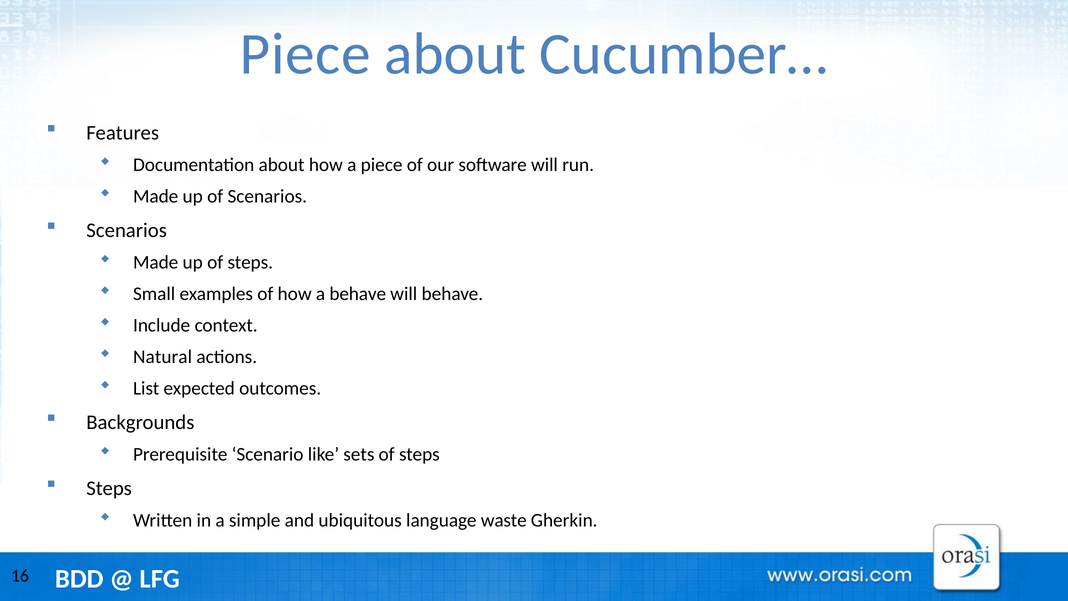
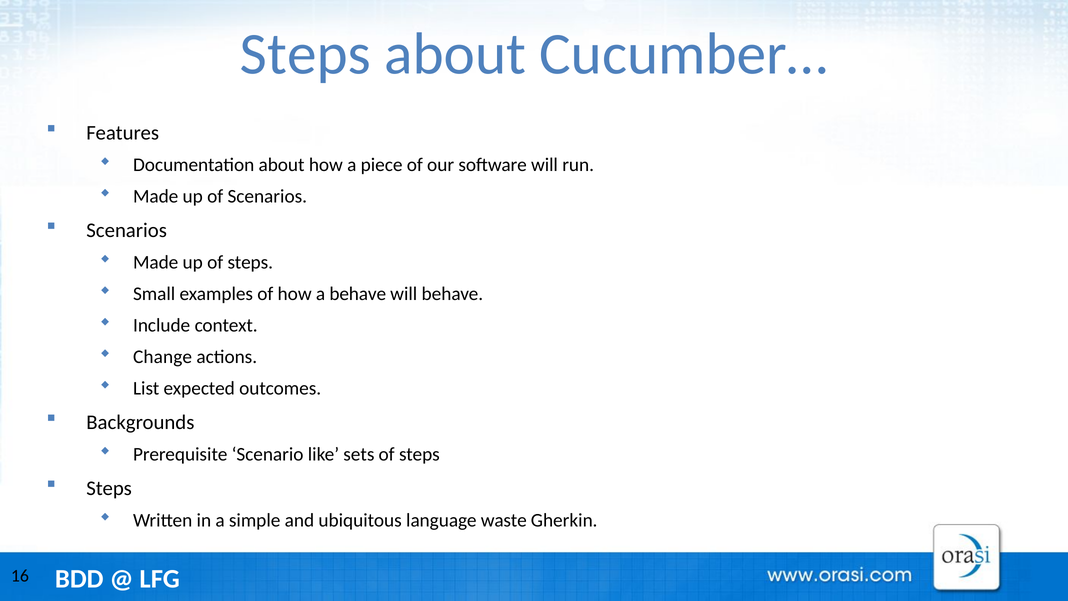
Piece: Piece -> Steps (305, 54)
Natural: Natural -> Change (163, 357)
